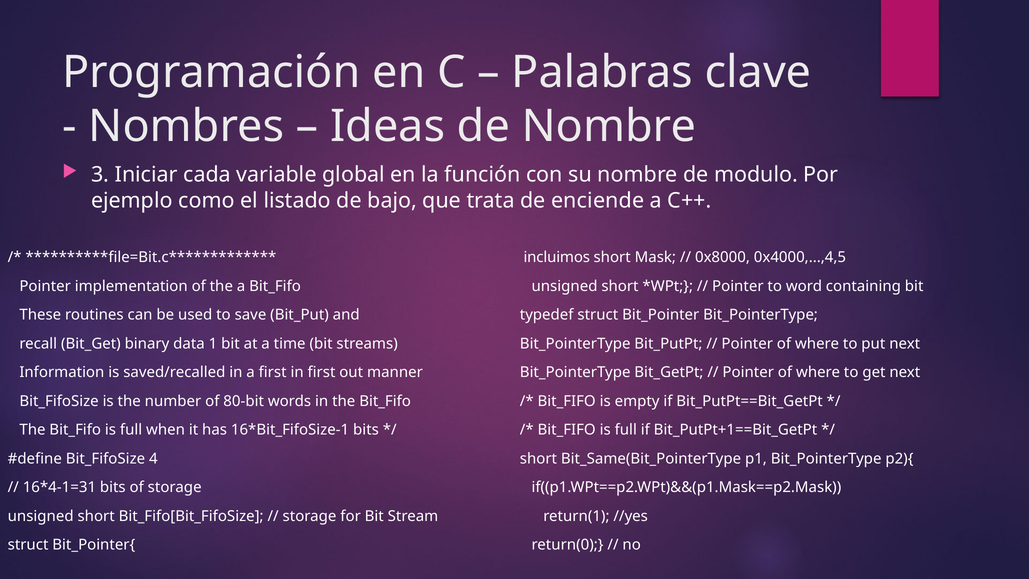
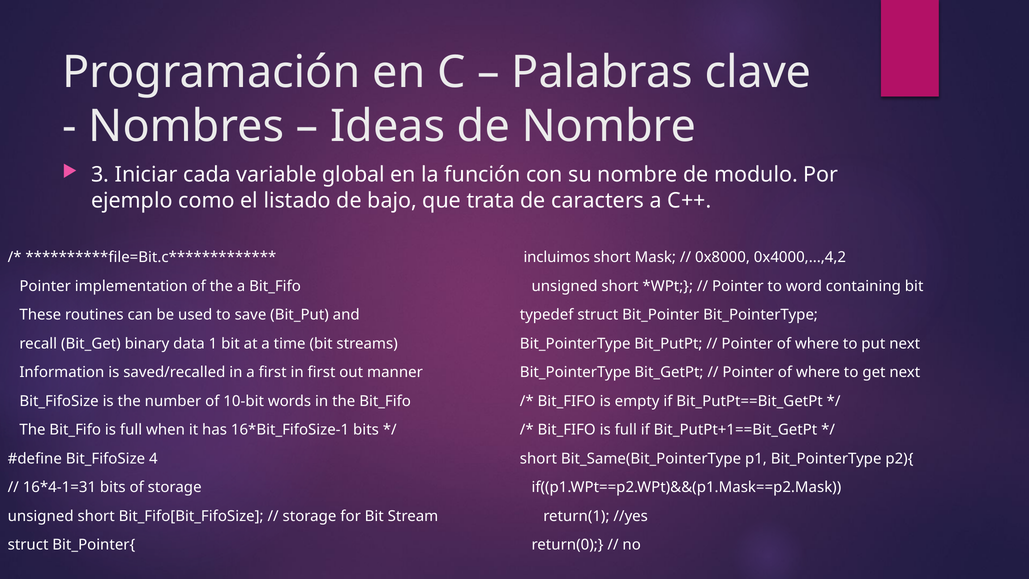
enciende: enciende -> caracters (598, 200)
0x4000,...,4,5: 0x4000,...,4,5 -> 0x4000,...,4,2 (800, 257)
80-bit: 80-bit -> 10-bit (244, 401)
